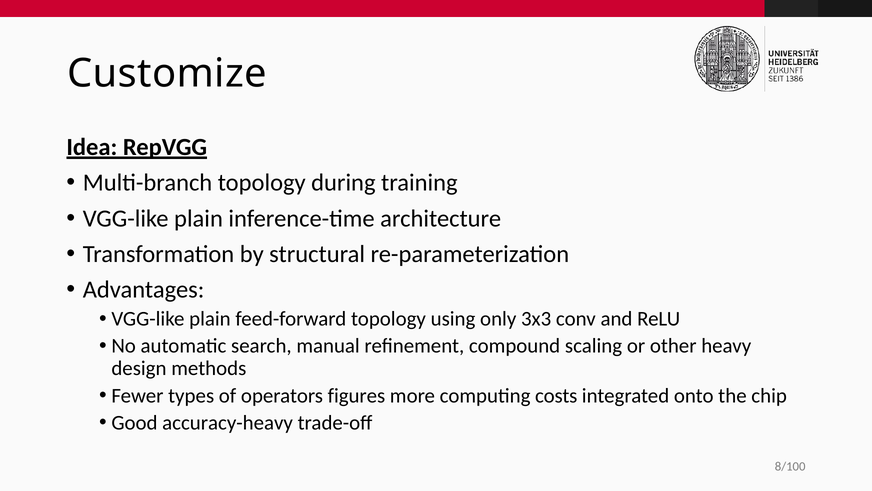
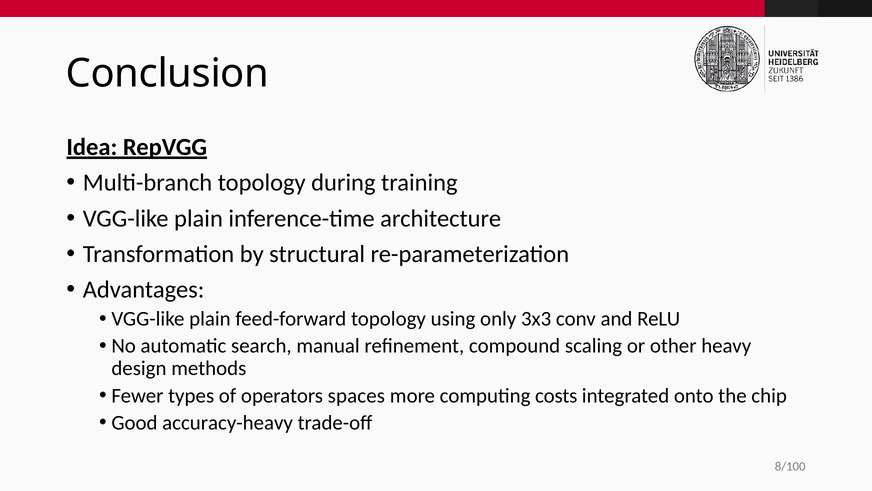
Customize: Customize -> Conclusion (167, 73)
figures: figures -> spaces (356, 395)
